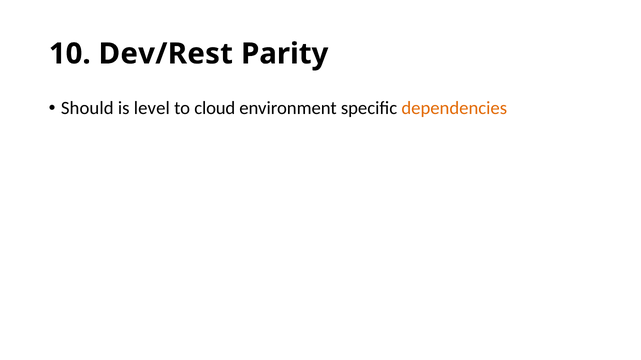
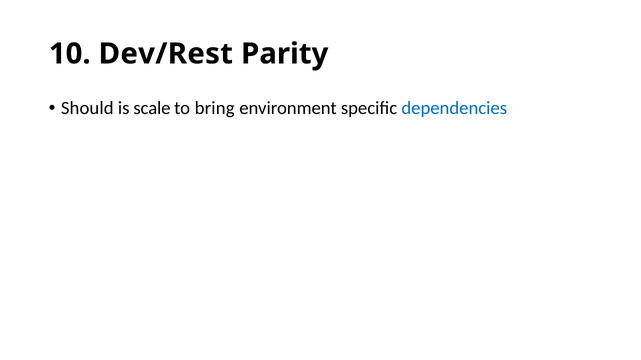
level: level -> scale (152, 108)
cloud: cloud -> bring (215, 108)
dependencies colour: orange -> blue (454, 108)
